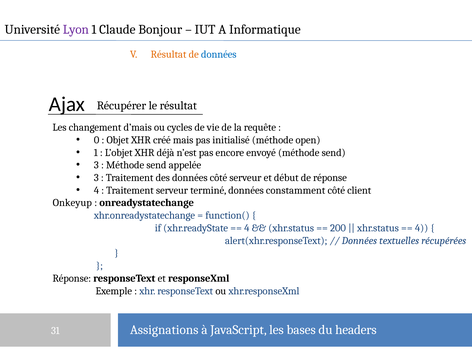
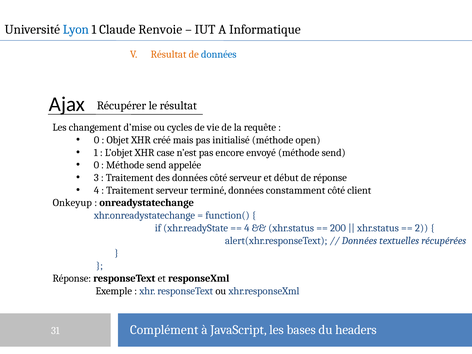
Lyon colour: purple -> blue (76, 29)
Bonjour: Bonjour -> Renvoie (160, 29)
d’mais: d’mais -> d’mise (138, 127)
déjà: déjà -> case (166, 153)
3: 3 -> 0 (96, 165)
4: 4 -> 2 (422, 228)
Assignations: Assignations -> Complément (164, 330)
